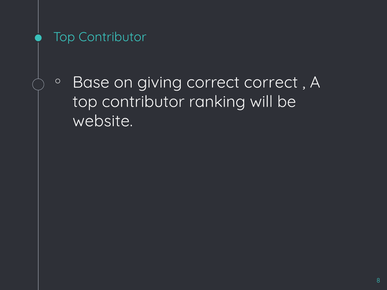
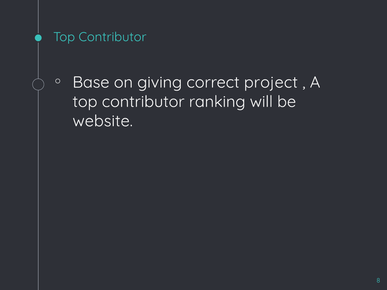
correct correct: correct -> project (271, 82)
